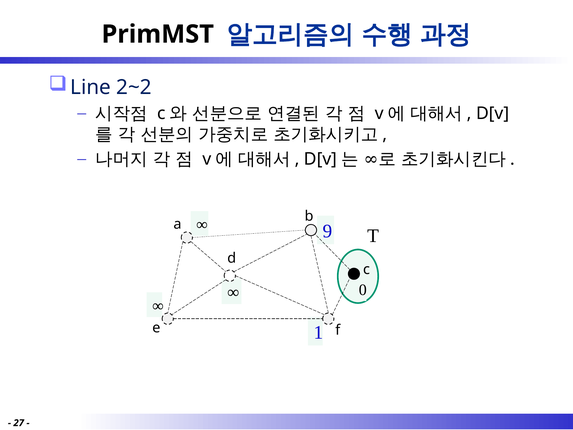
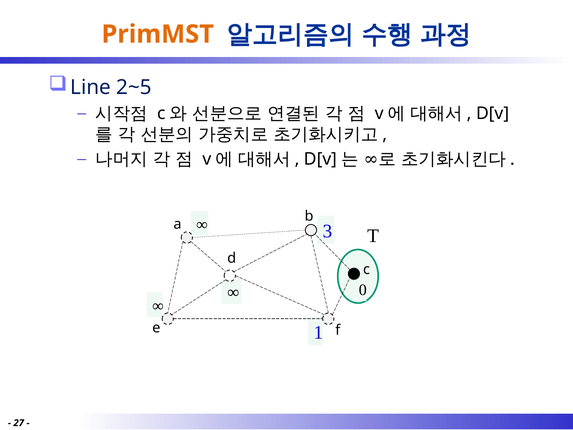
PrimMST colour: black -> orange (158, 34)
2~2: 2~2 -> 2~5 (134, 87)
9: 9 -> 3 (327, 231)
